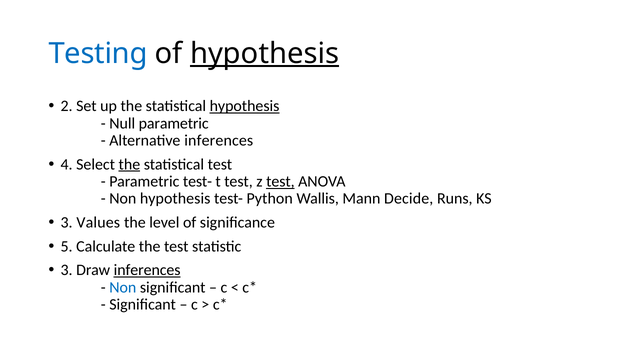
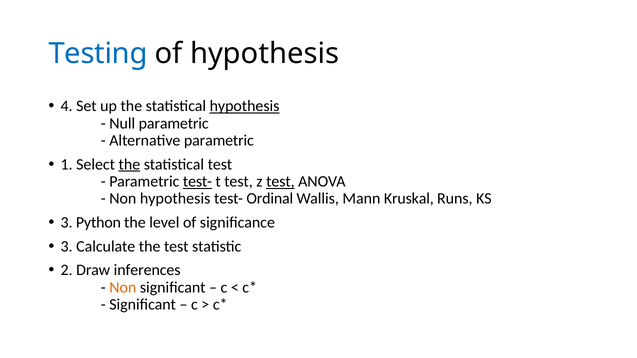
hypothesis underline: present -> none (265, 54)
2: 2 -> 4 (67, 106)
Alternative inferences: inferences -> parametric (219, 141)
4: 4 -> 1 (67, 164)
test- underline: none -> present (197, 182)
Python: Python -> Ordinal (270, 199)
Decide: Decide -> Kruskal (409, 199)
Values: Values -> Python (98, 223)
5: 5 -> 3 (67, 247)
3: 3 -> 2 (67, 270)
inferences underline: present -> none (147, 270)
Non colour: blue -> orange (123, 288)
